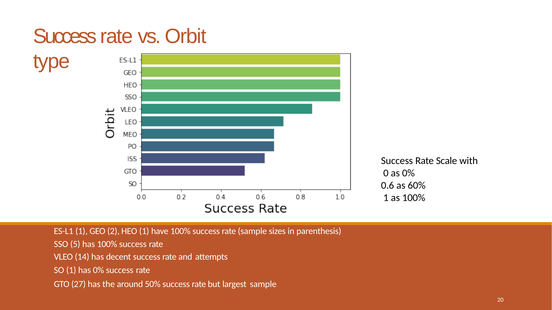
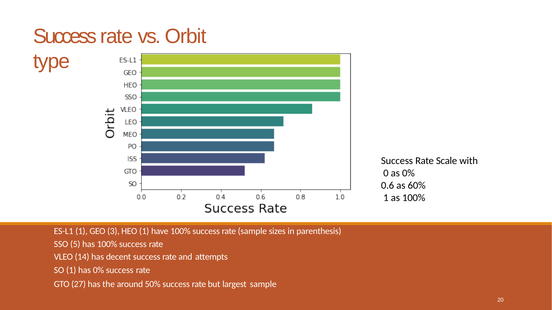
2: 2 -> 3 (113, 231)
